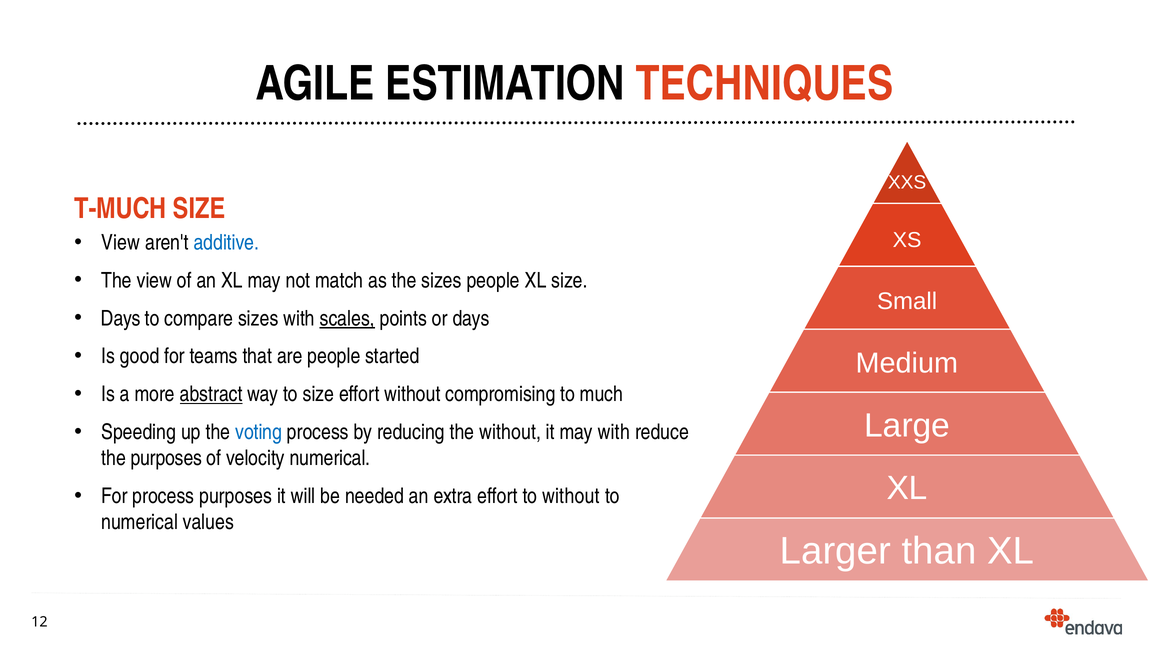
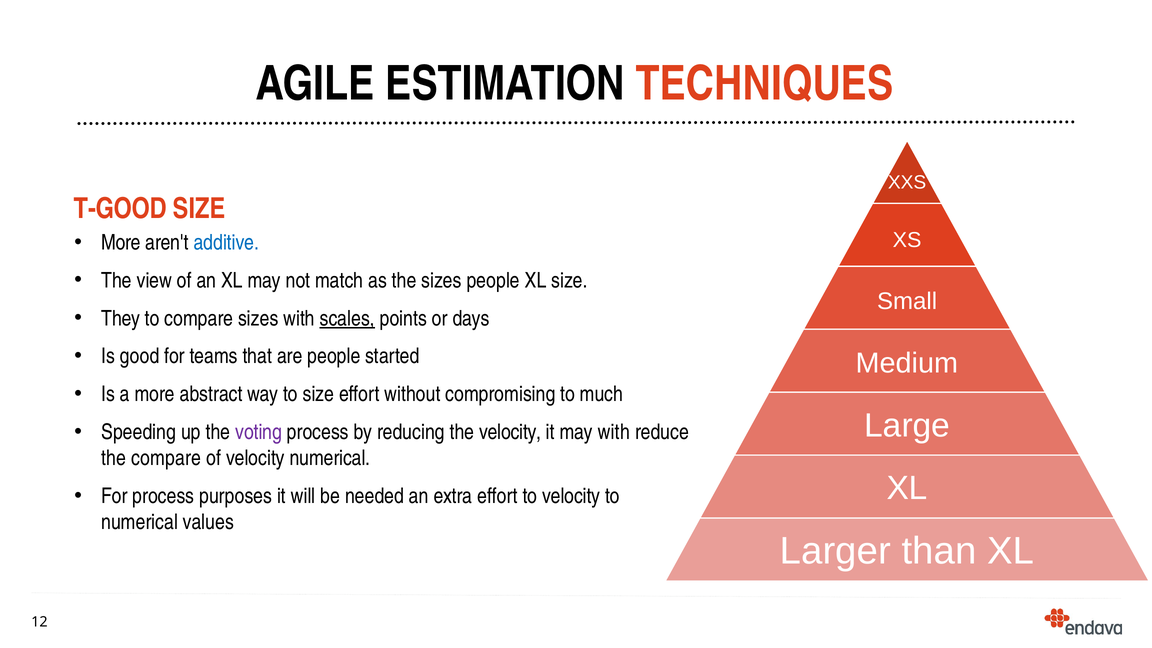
T-MUCH: T-MUCH -> T-GOOD (120, 209)
View: View -> More (121, 243)
Days: Days -> They (121, 318)
abstract underline: present -> none (211, 394)
voting colour: blue -> purple (259, 432)
the without: without -> velocity (510, 432)
the purposes: purposes -> compare (166, 458)
to without: without -> velocity (571, 496)
